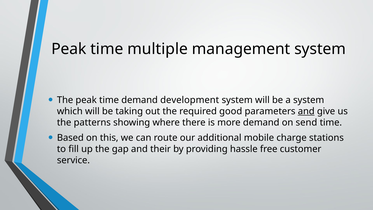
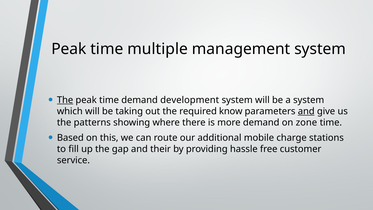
The underline: none -> present (65, 100)
good: good -> know (231, 111)
send: send -> zone (306, 122)
